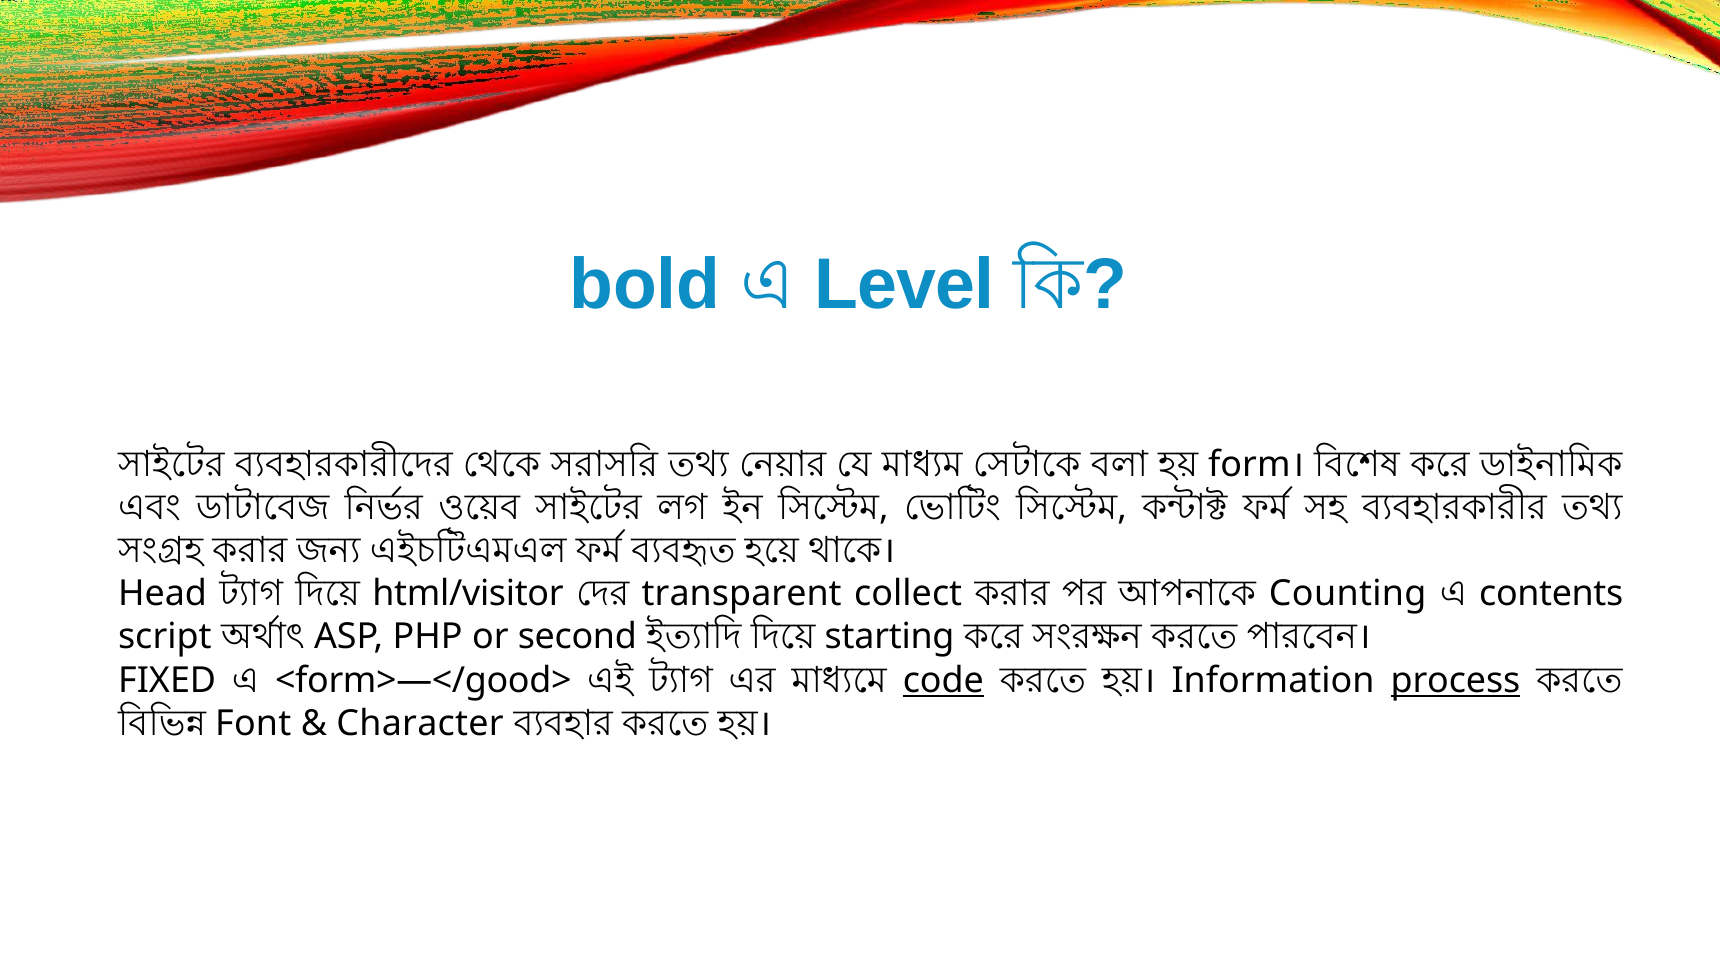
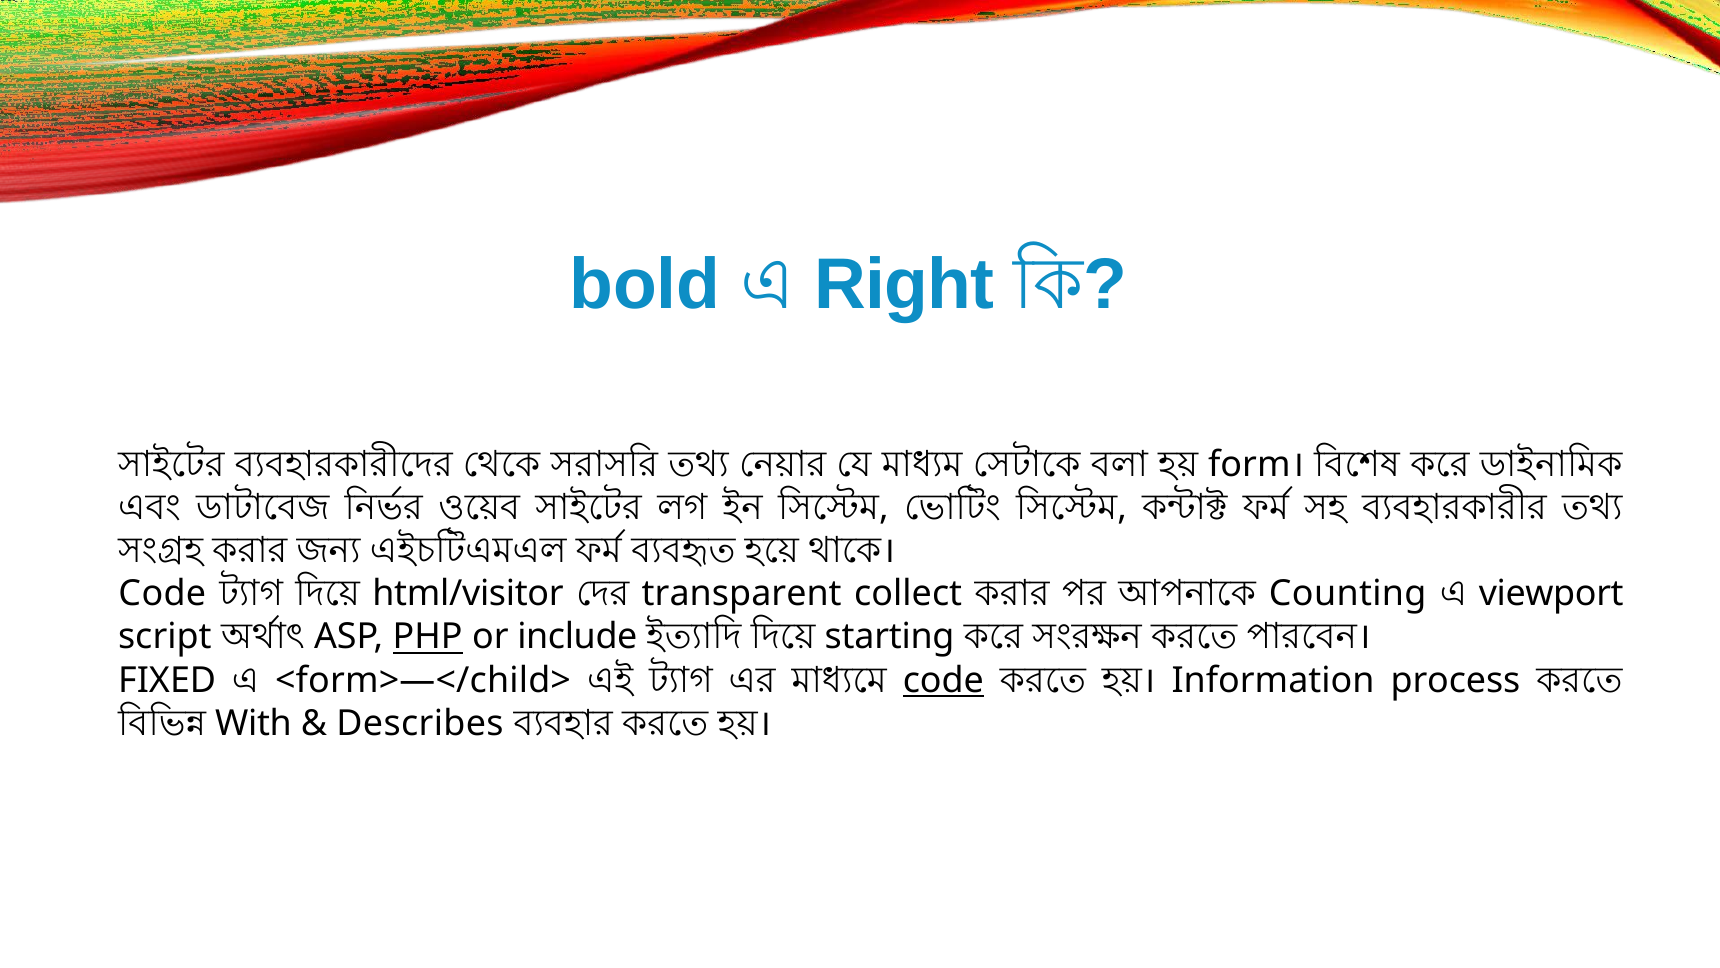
Level: Level -> Right (904, 285)
Head: Head -> Code (162, 594)
contents: contents -> viewport (1551, 594)
PHP underline: none -> present (428, 637)
second: second -> include (577, 637)
<form>—</good>: <form>—</good> -> <form>—</child> (423, 680)
process underline: present -> none (1455, 680)
Font: Font -> With (253, 723)
Character: Character -> Describes (420, 723)
